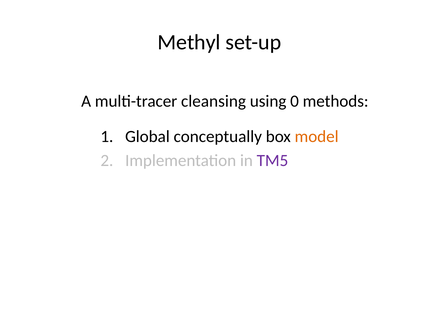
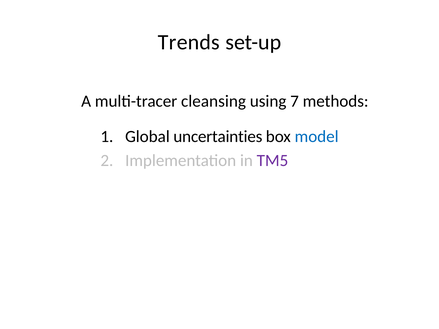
Methyl: Methyl -> Trends (189, 42)
0: 0 -> 7 (295, 101)
conceptually: conceptually -> uncertainties (218, 137)
model colour: orange -> blue (317, 137)
